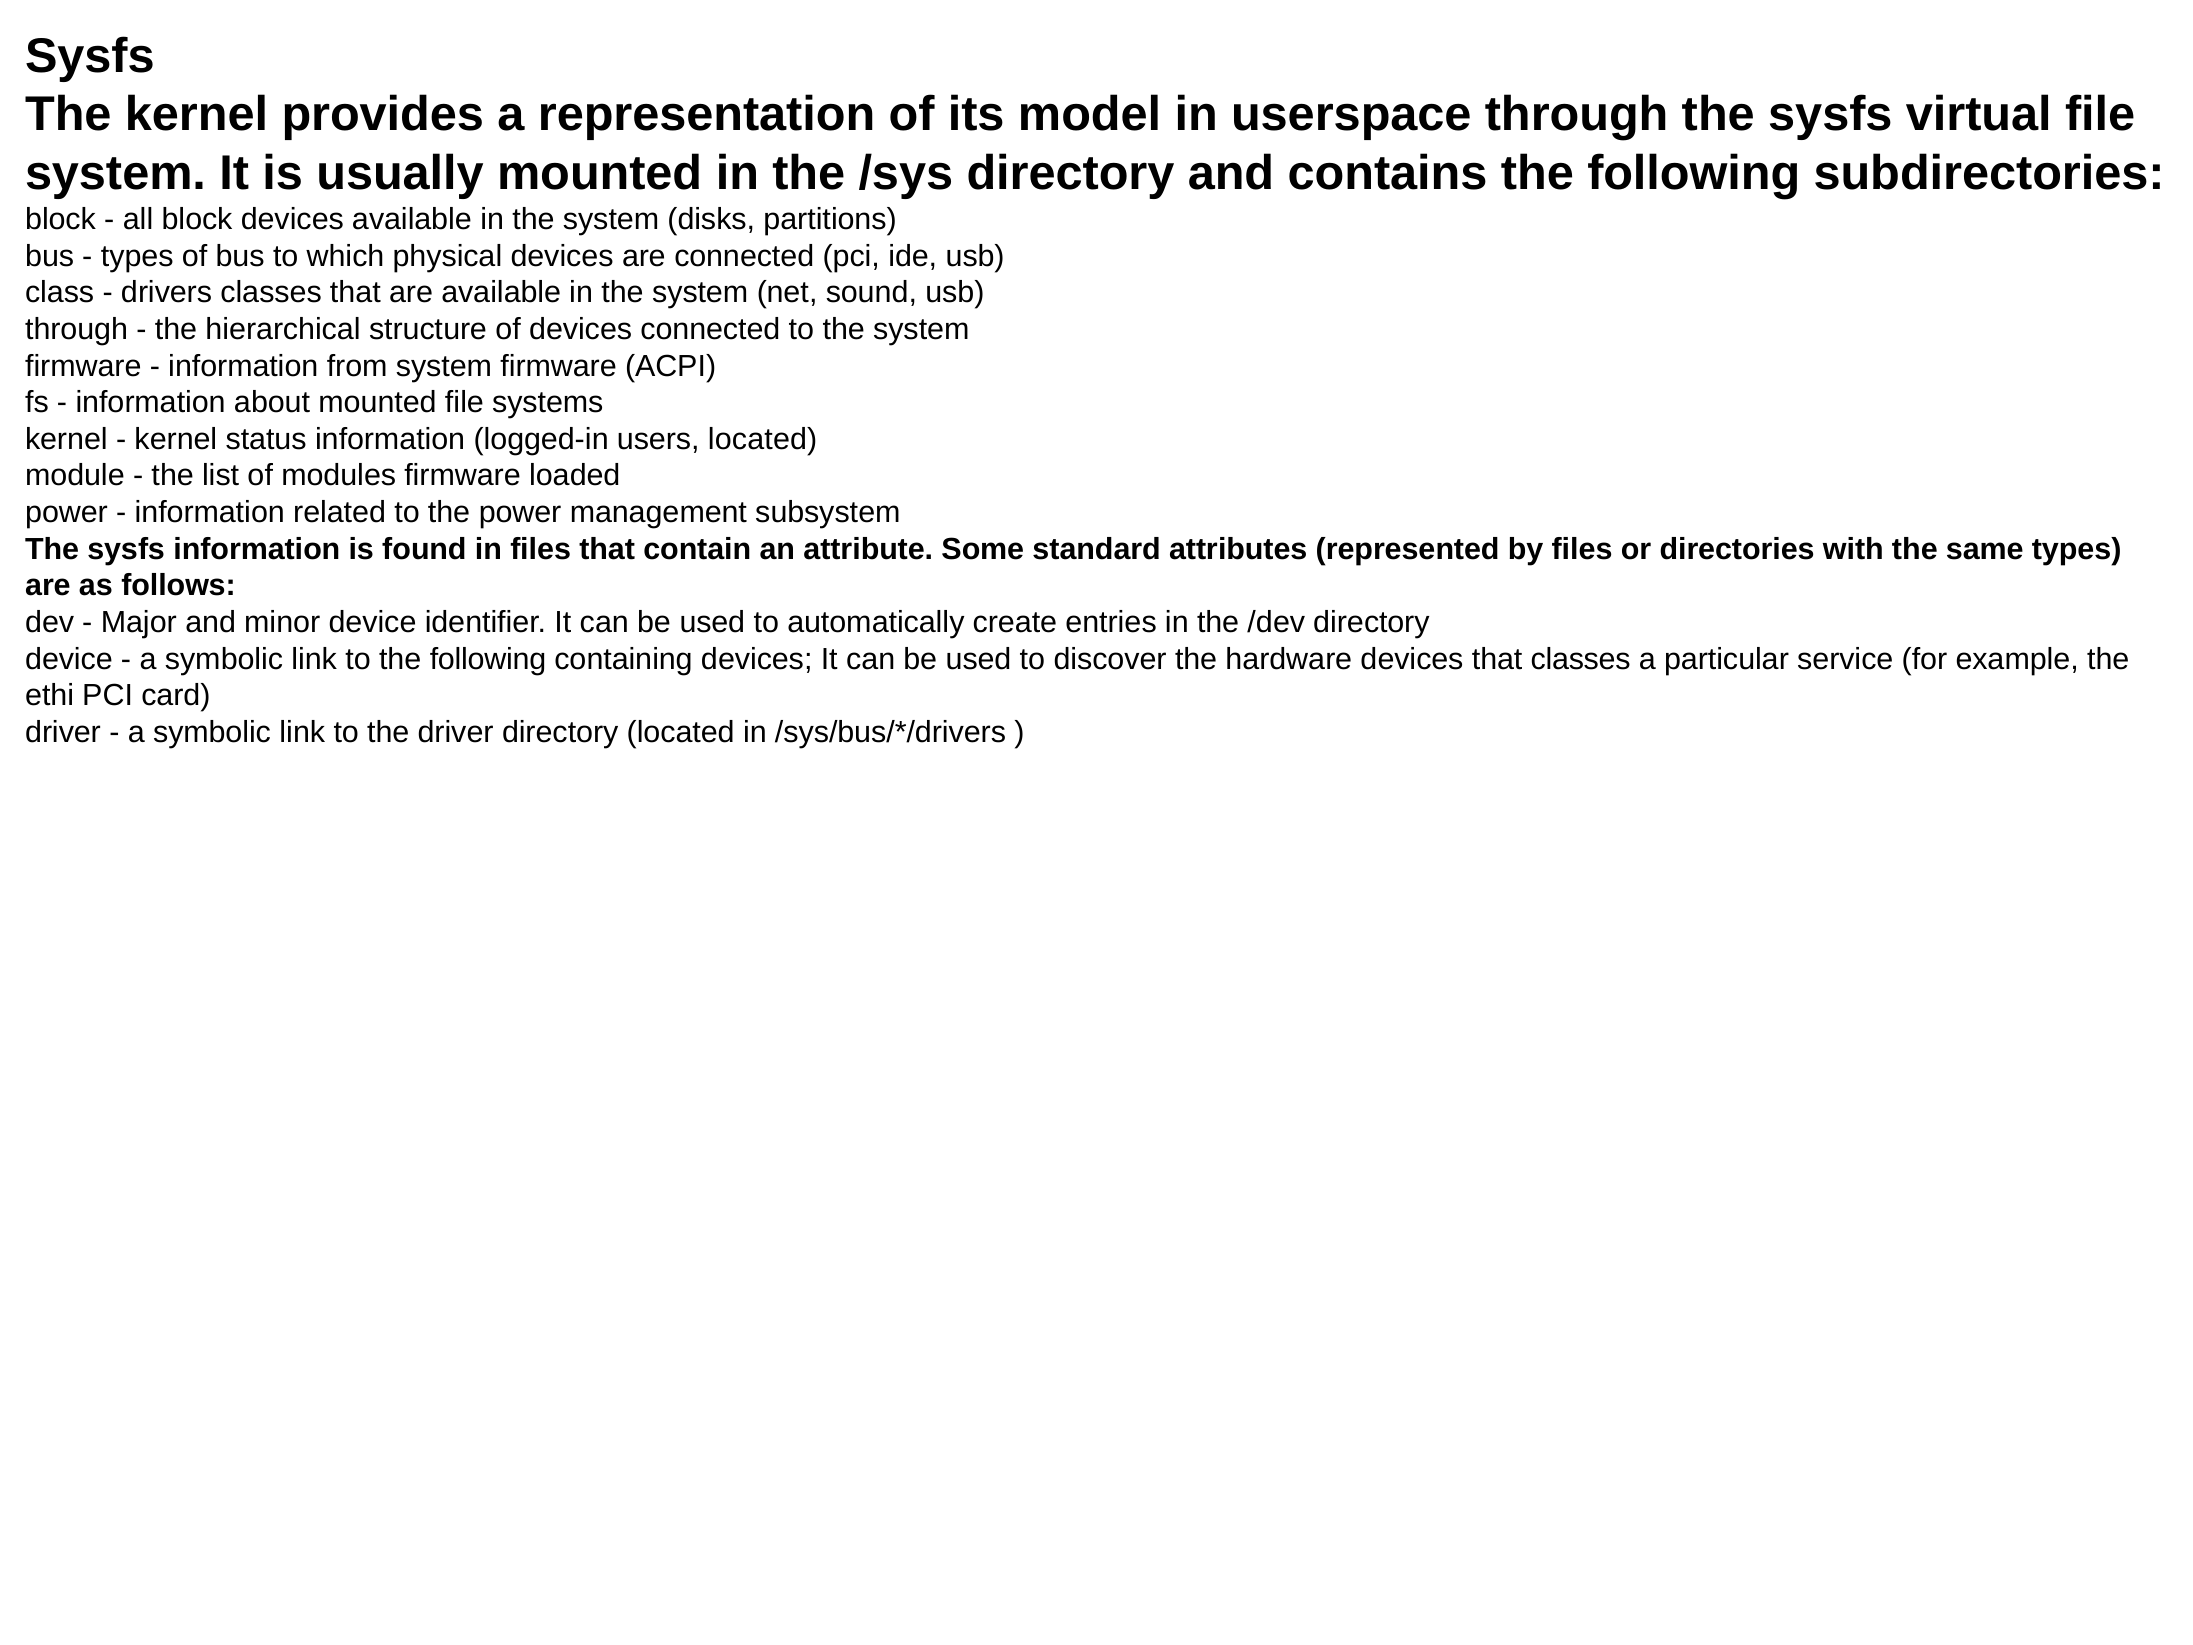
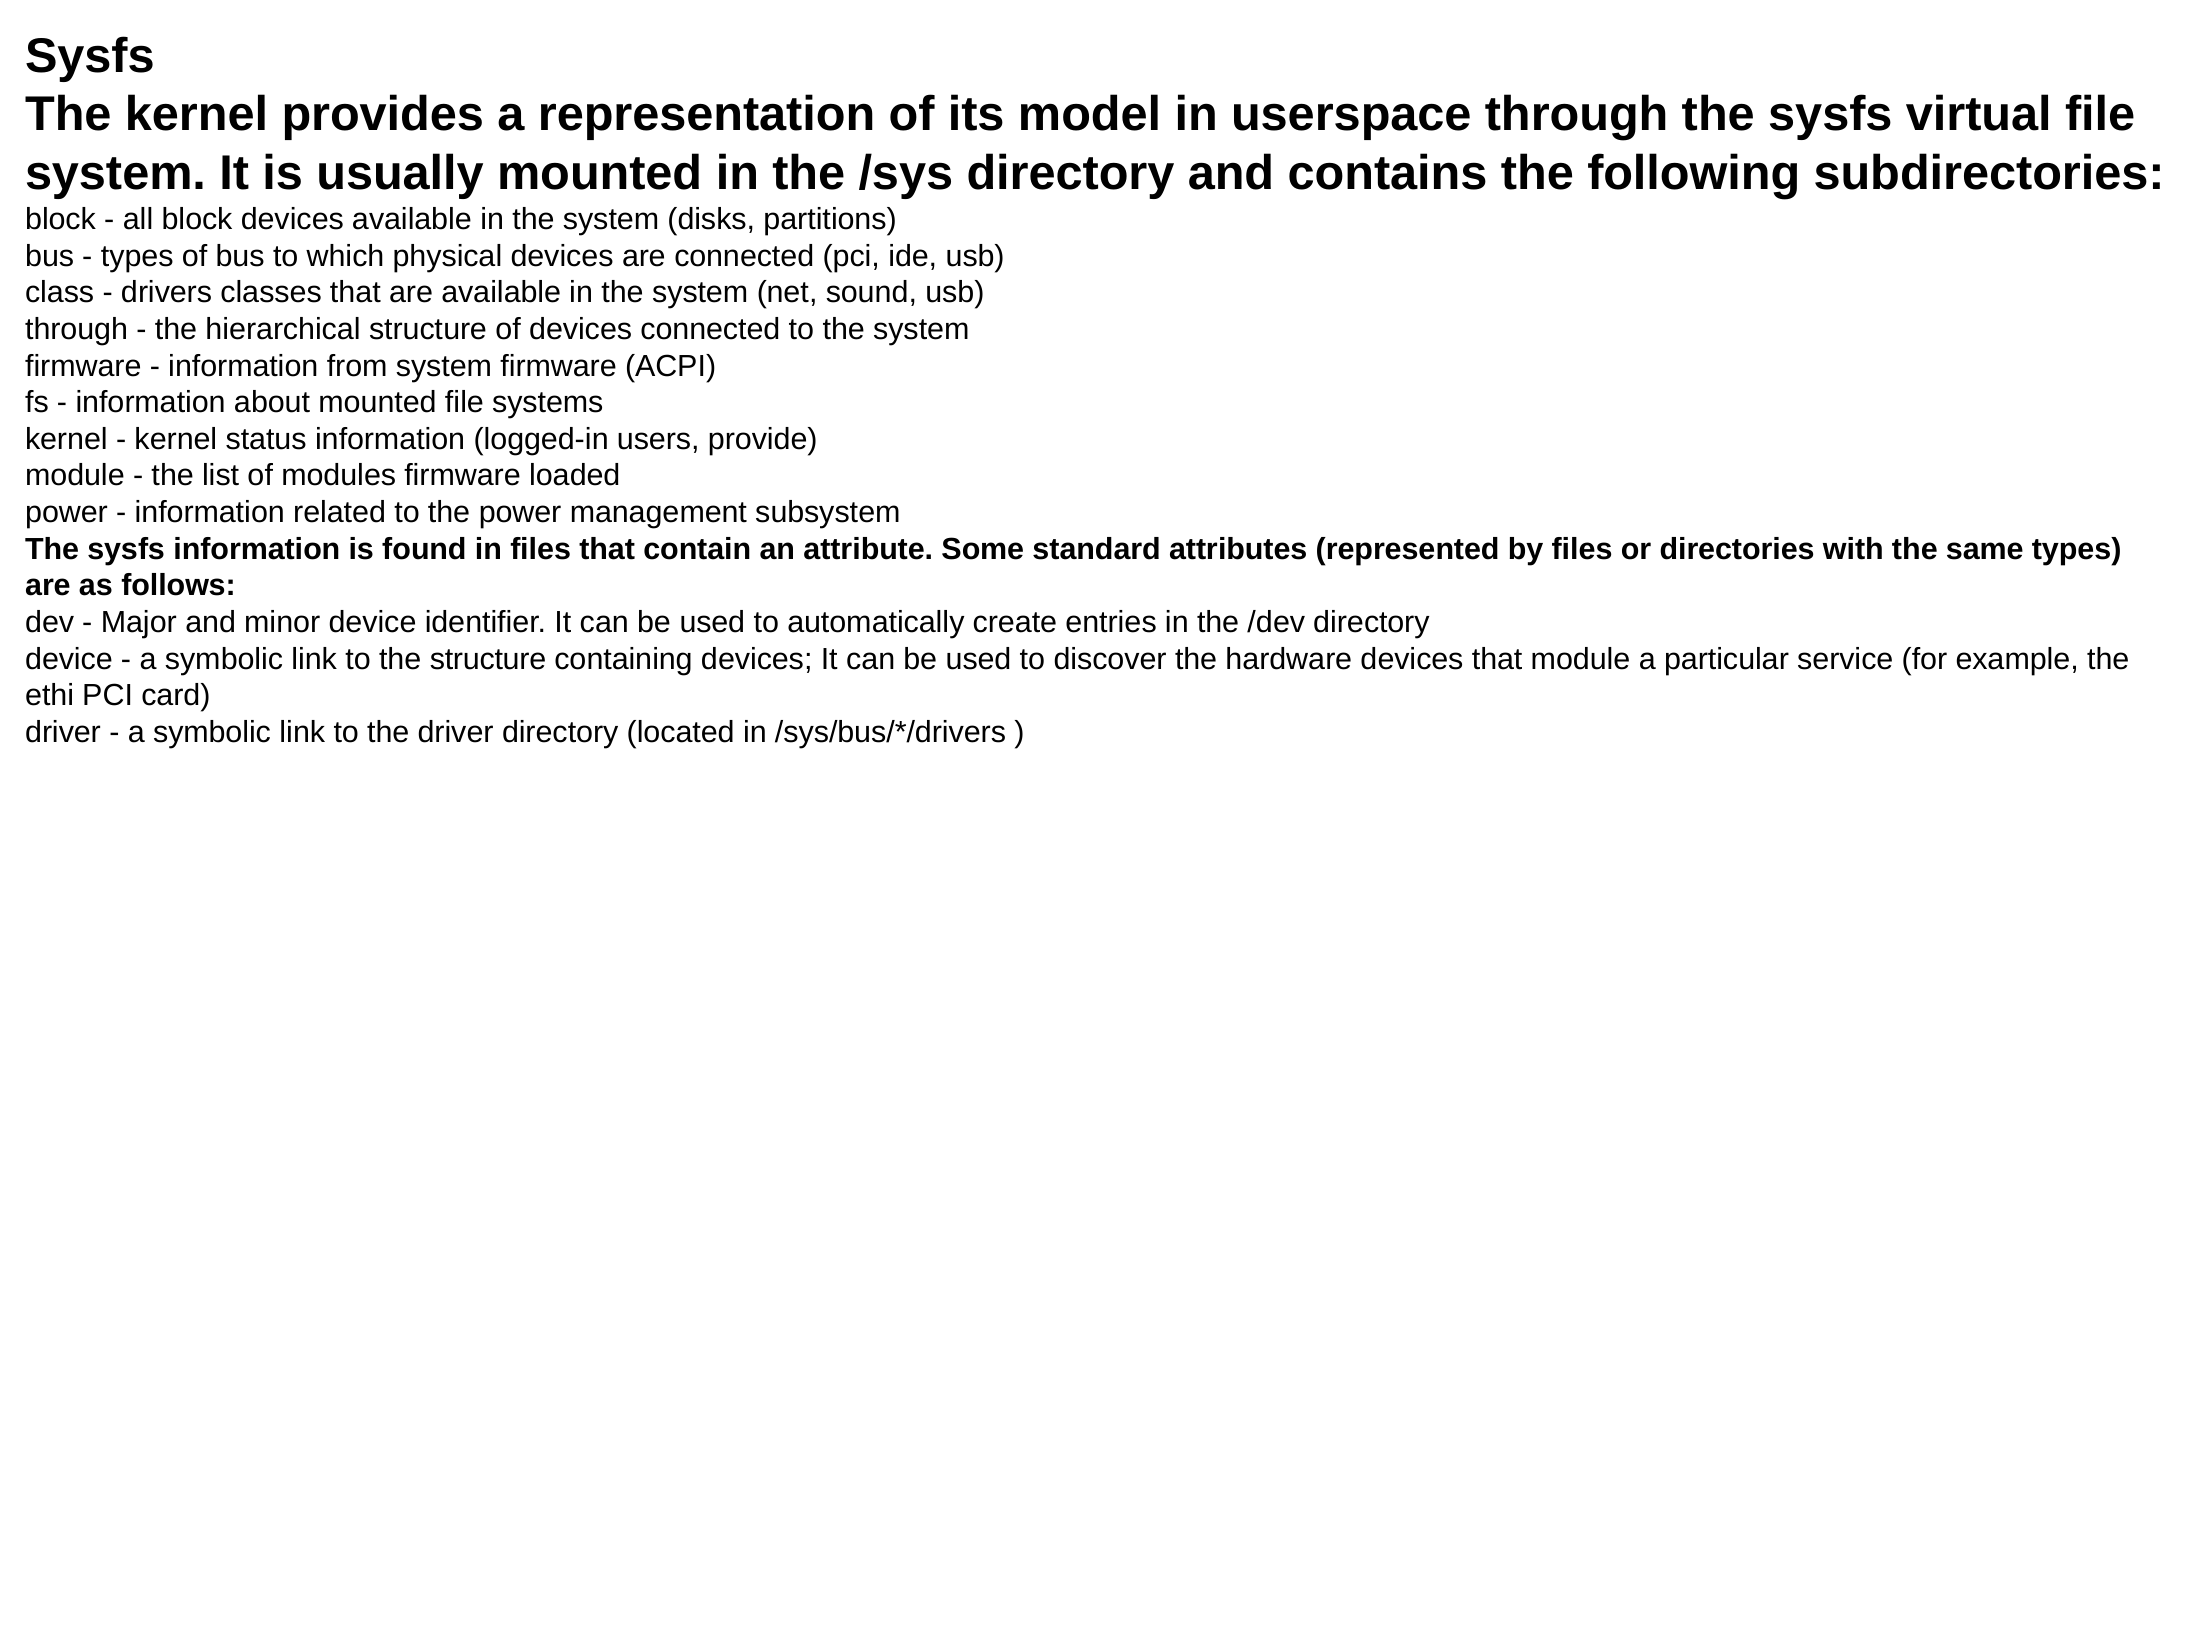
users located: located -> provide (763, 439)
to the following: following -> structure (488, 659)
that classes: classes -> module (1581, 659)
